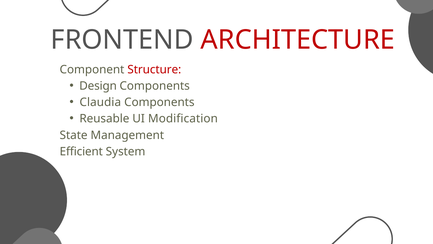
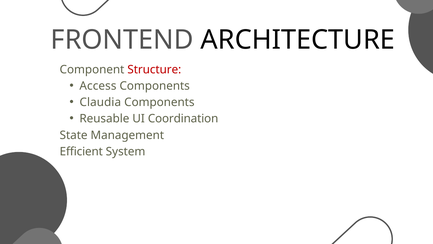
ARCHITECTURE colour: red -> black (298, 40)
Design: Design -> Access (98, 86)
Modification: Modification -> Coordination (183, 119)
